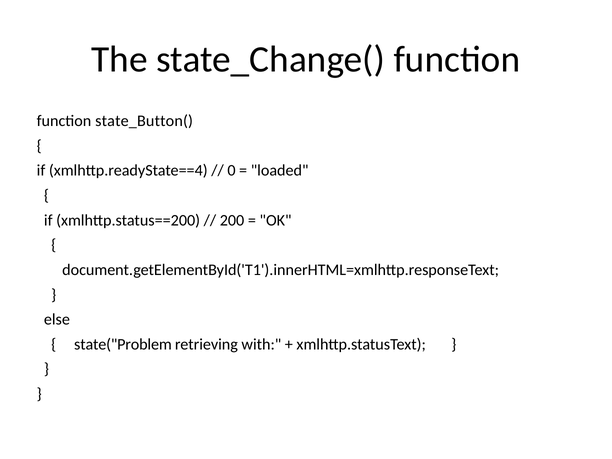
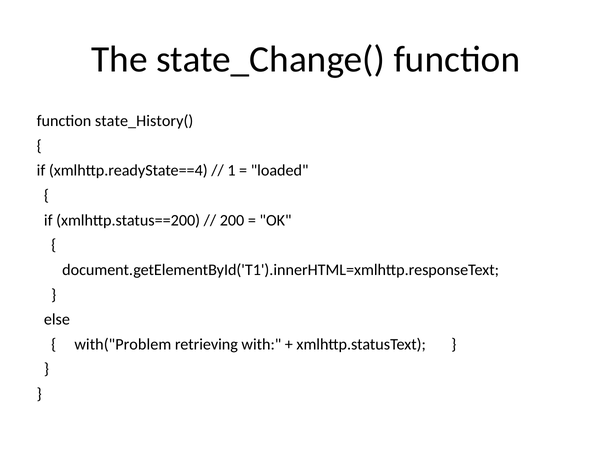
state_Button(: state_Button( -> state_History( (144, 121)
0: 0 -> 1 (231, 171)
state("Problem: state("Problem -> with("Problem (123, 344)
